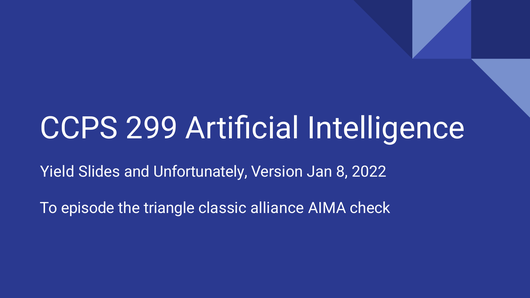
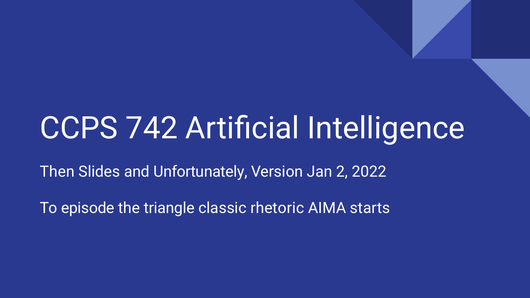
299: 299 -> 742 (152, 128)
Yield: Yield -> Then (57, 172)
8: 8 -> 2 (342, 172)
alliance: alliance -> rhetoric (277, 208)
check: check -> starts (370, 208)
